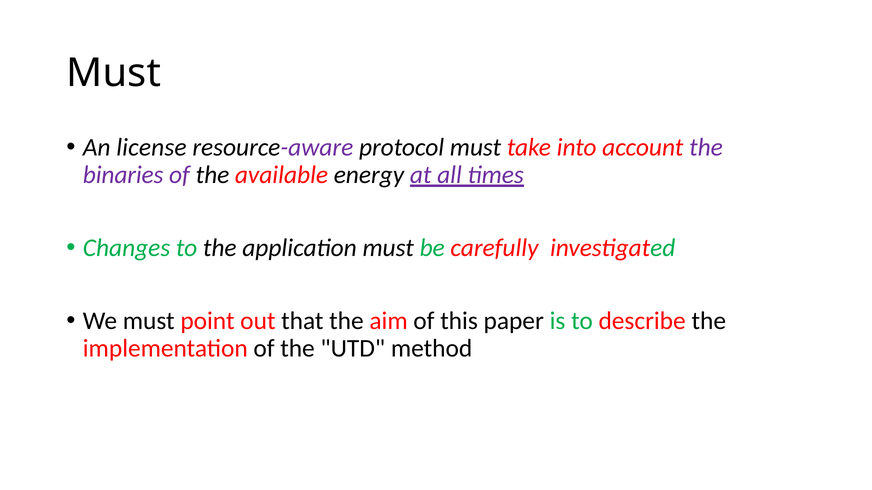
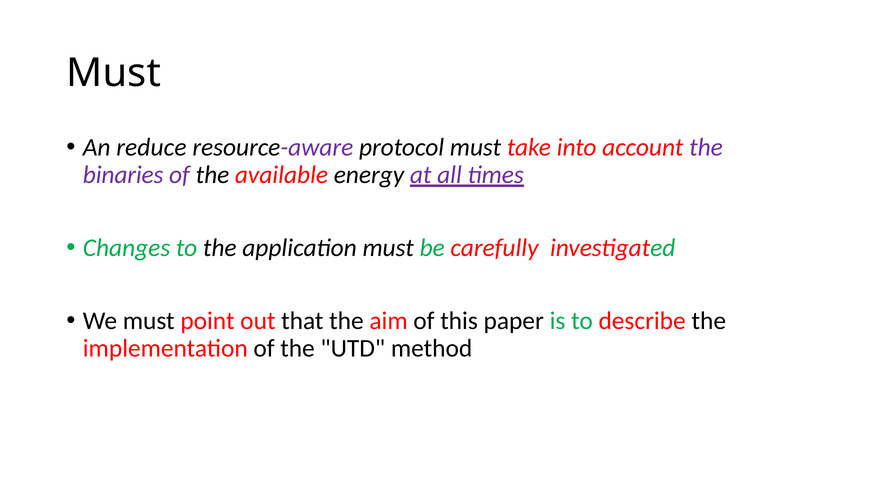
license: license -> reduce (151, 147)
